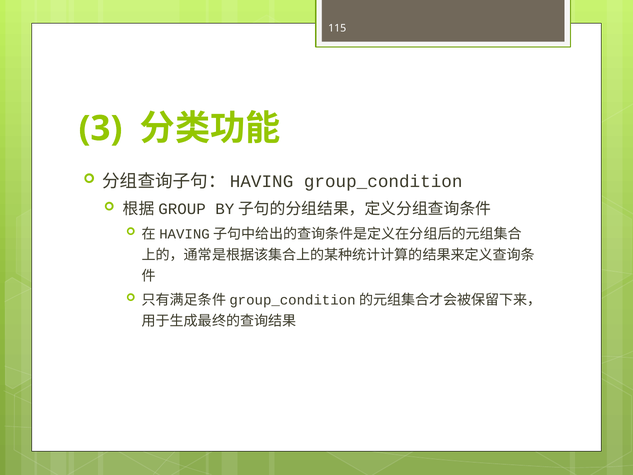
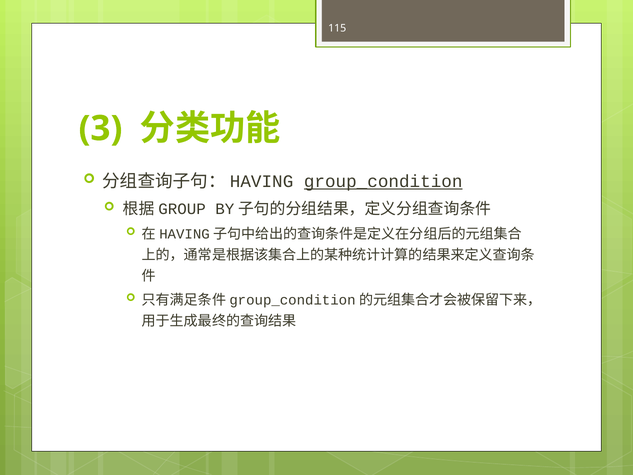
group_condition underline: none -> present (383, 181)
